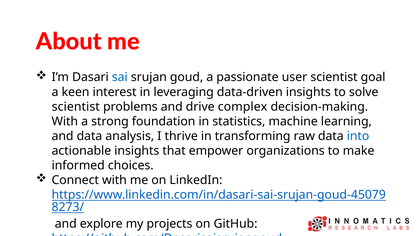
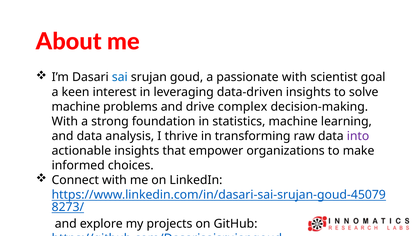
passionate user: user -> with (294, 77)
scientist: scientist -> machine (76, 107)
into colour: blue -> purple (358, 136)
